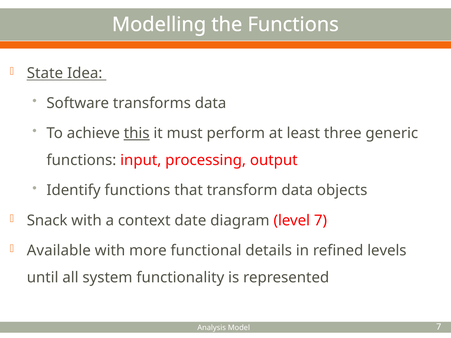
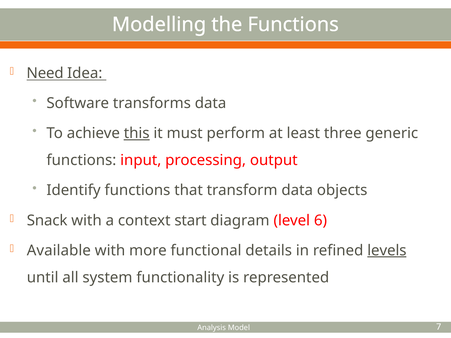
State: State -> Need (45, 73)
date: date -> start (191, 221)
level 7: 7 -> 6 (320, 221)
levels underline: none -> present (387, 251)
